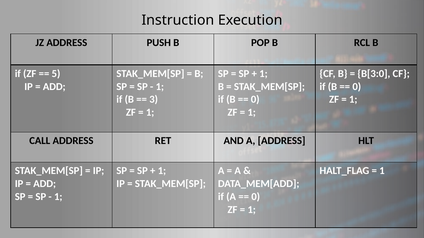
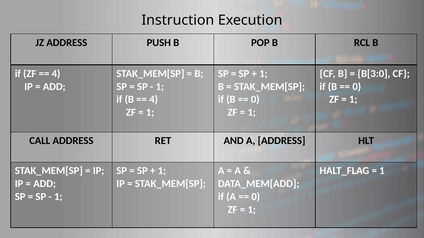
5: 5 -> 4 (56, 74)
3: 3 -> 4 (154, 100)
